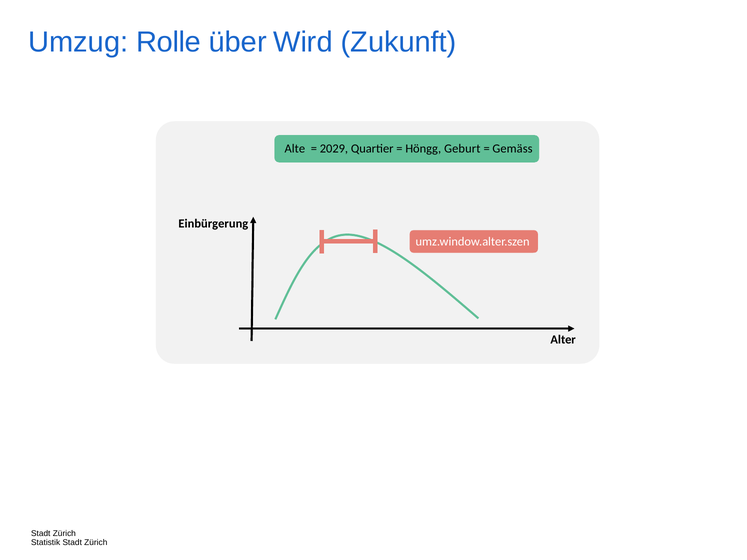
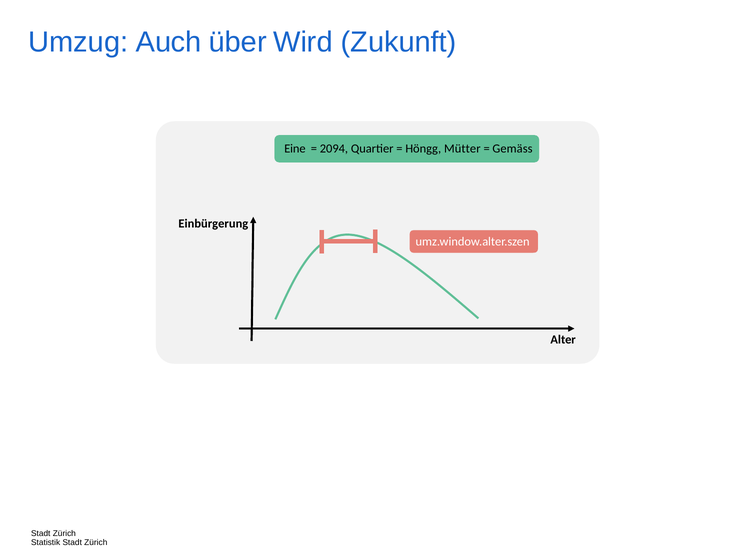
Rolle: Rolle -> Auch (169, 42)
Alte: Alte -> Eine (295, 149)
2029: 2029 -> 2094 (334, 149)
Geburt: Geburt -> Mütter (462, 149)
